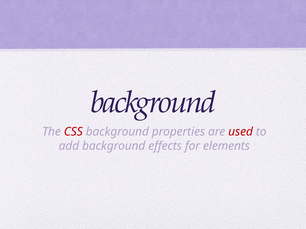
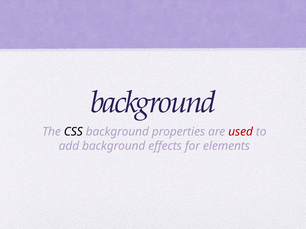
CSS colour: red -> black (73, 132)
